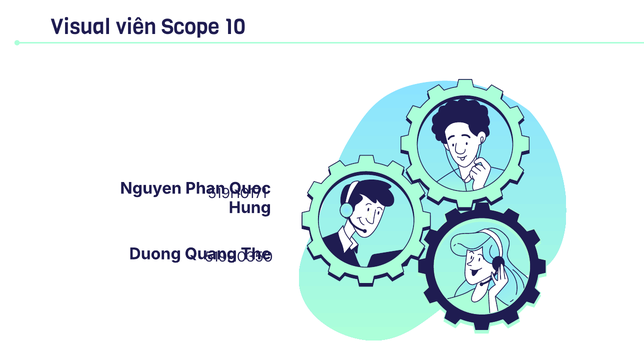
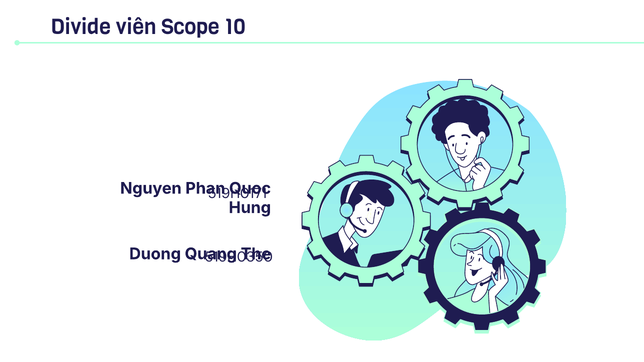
Visual: Visual -> Divide (81, 27)
